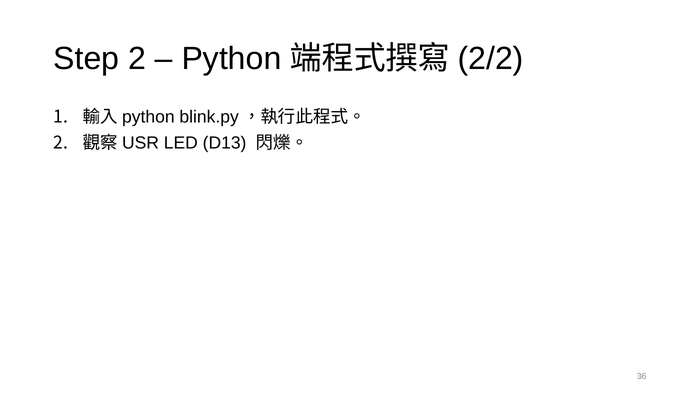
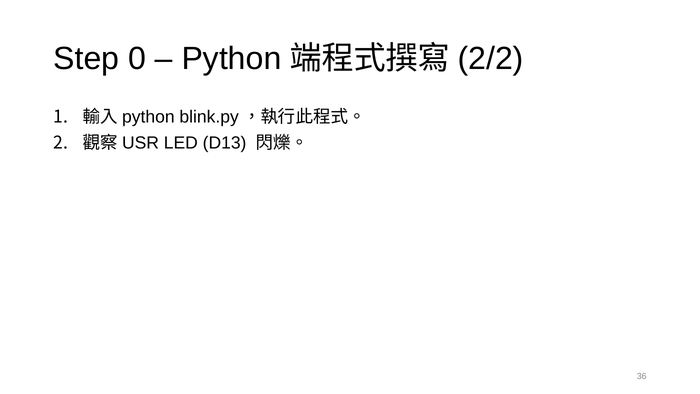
Step 2: 2 -> 0 (137, 59)
